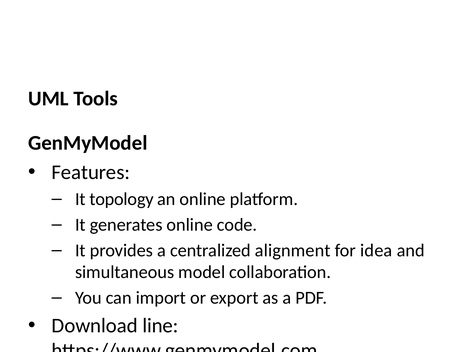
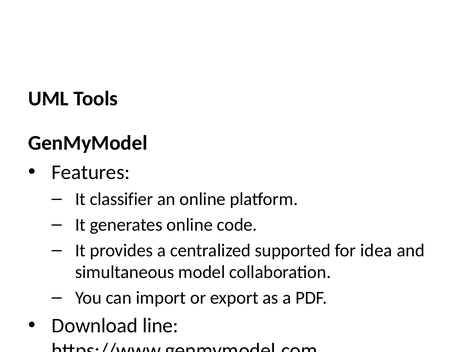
topology: topology -> classifier (122, 199)
alignment: alignment -> supported (293, 250)
